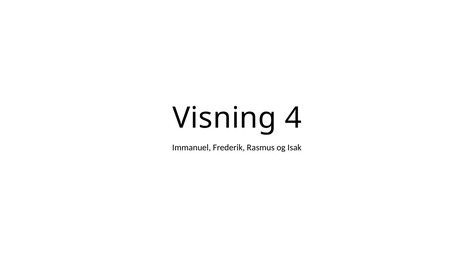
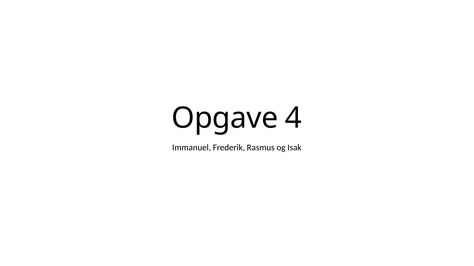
Visning: Visning -> Opgave (225, 118)
